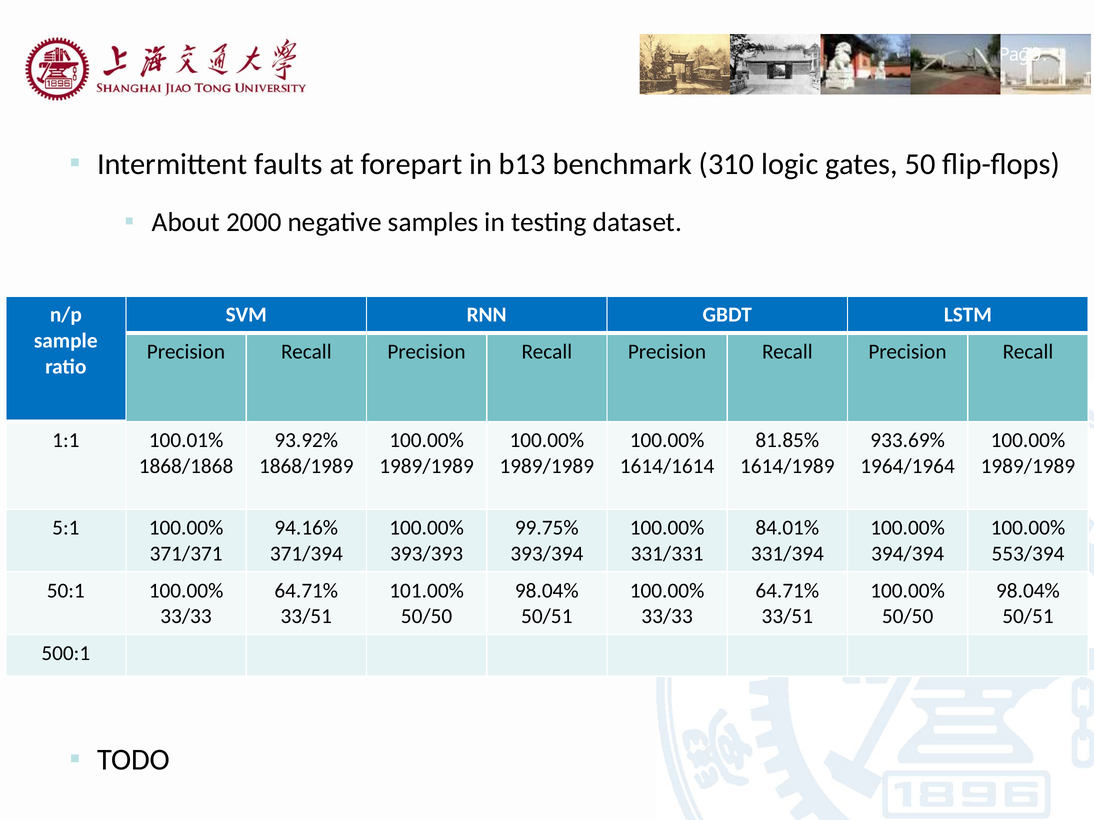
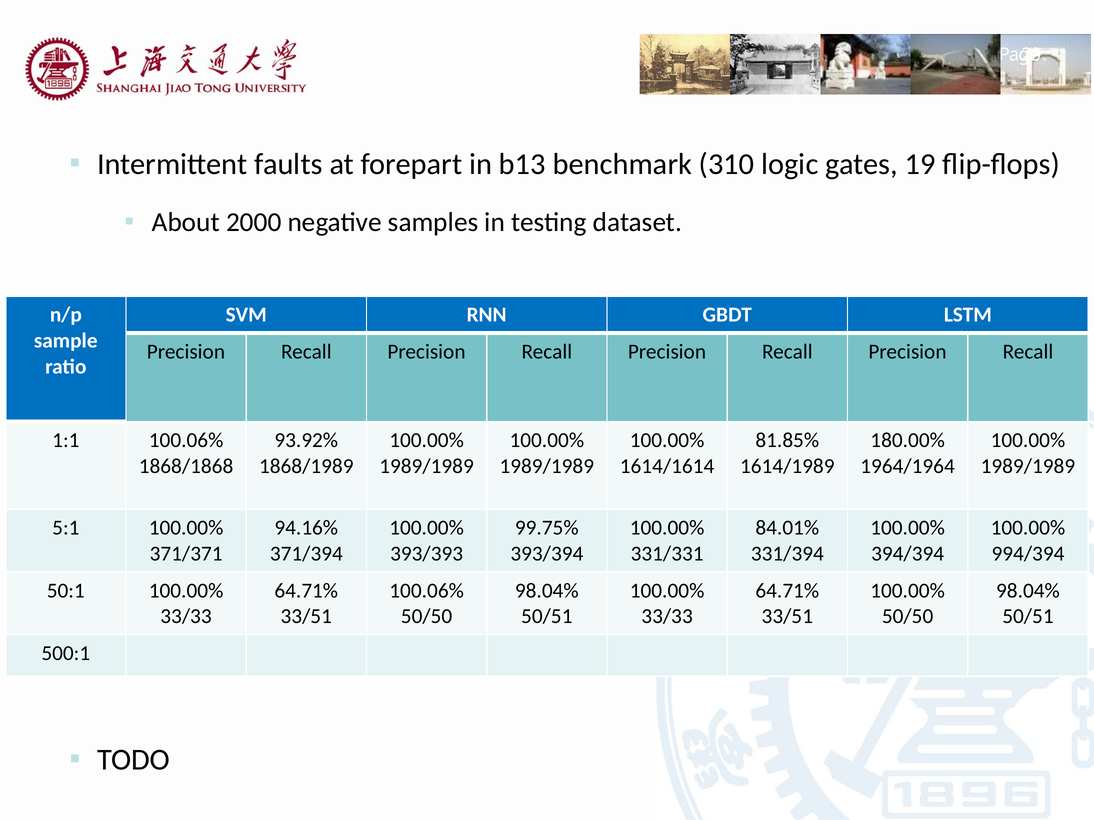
50: 50 -> 19 (920, 164)
1:1 100.01%: 100.01% -> 100.06% (186, 441)
933.69%: 933.69% -> 180.00% (908, 441)
553/394: 553/394 -> 994/394 (1028, 554)
101.00%: 101.00% -> 100.06% (427, 591)
